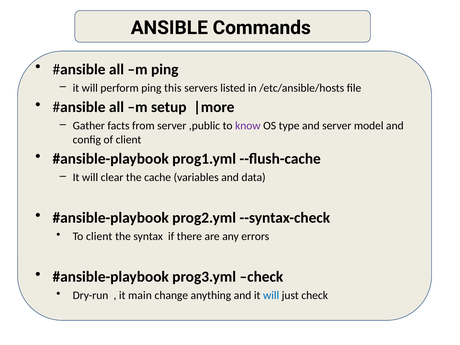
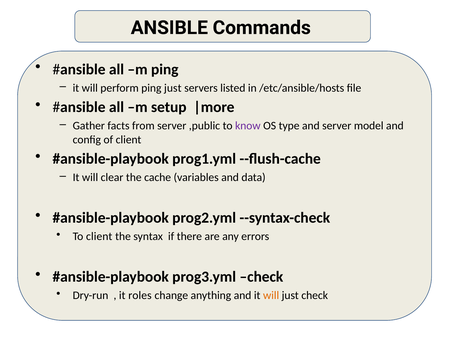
ping this: this -> just (173, 88)
main: main -> roles (140, 295)
will colour: blue -> orange (271, 295)
